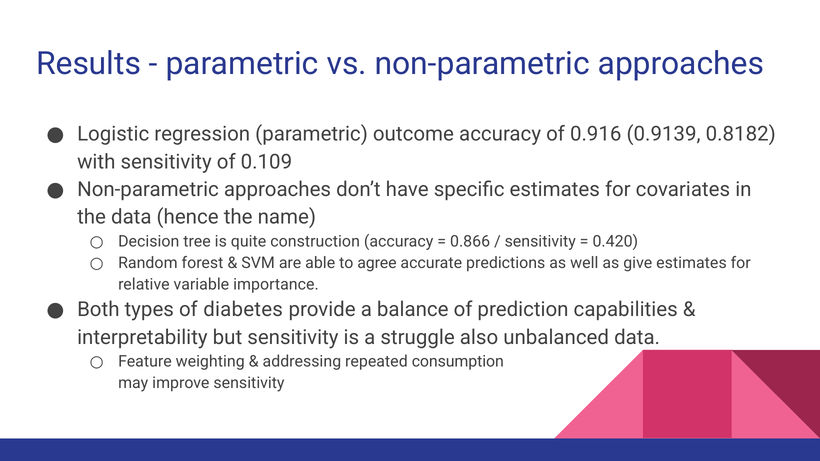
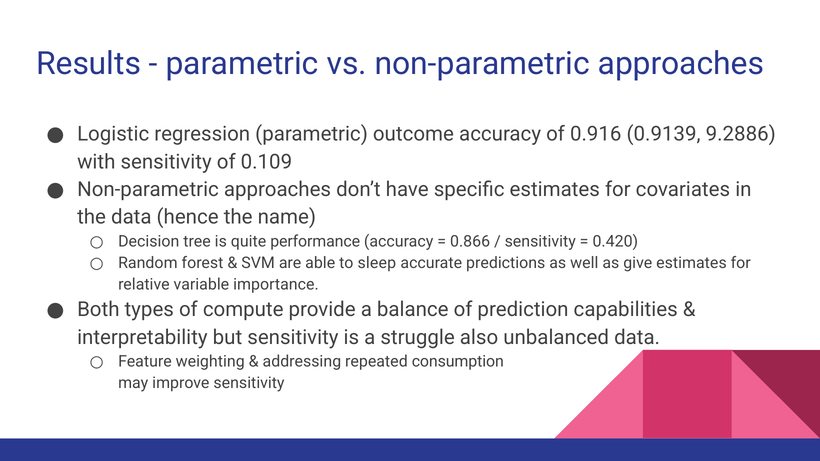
0.8182: 0.8182 -> 9.2886 (741, 134)
construction: construction -> performance (315, 241)
agree: agree -> sleep (377, 263)
diabetes: diabetes -> compute (243, 310)
